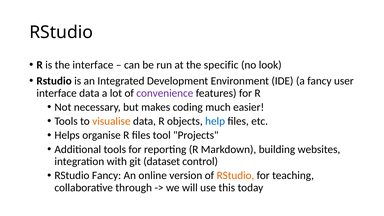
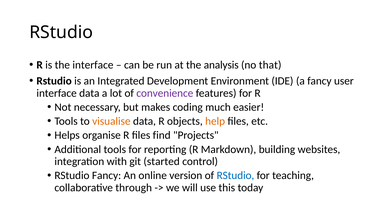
specific: specific -> analysis (221, 65)
look: look -> that (270, 65)
help colour: blue -> orange (215, 121)
tool: tool -> find (162, 135)
dataset: dataset -> started (162, 161)
RStudio colour: orange -> blue (235, 175)
